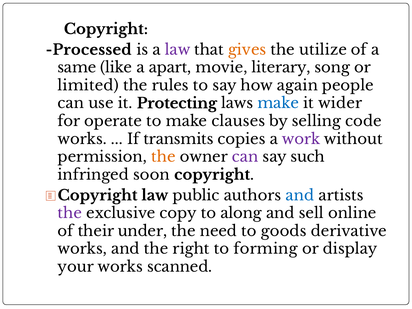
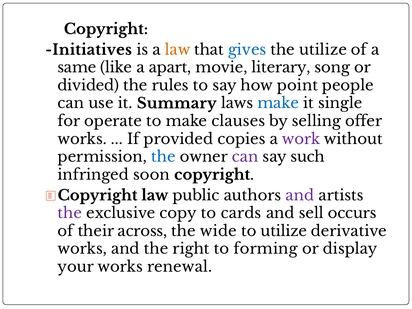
Processed: Processed -> Initiatives (89, 50)
law colour: purple -> orange (178, 50)
gives colour: orange -> blue (247, 50)
limited: limited -> divided (88, 86)
again: again -> point (297, 86)
Protecting: Protecting -> Summary (177, 103)
wider: wider -> single (340, 103)
code: code -> offer (364, 121)
transmits: transmits -> provided (178, 139)
the colour: orange -> blue (163, 157)
and colour: blue -> purple (300, 195)
along: along -> cards (241, 213)
online: online -> occurs (352, 213)
under: under -> across (142, 231)
need: need -> wide (218, 231)
to goods: goods -> utilize (284, 231)
scanned: scanned -> renewal (180, 267)
